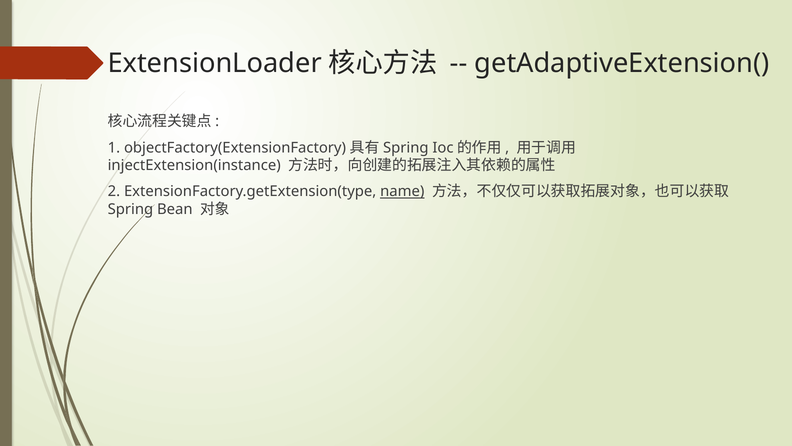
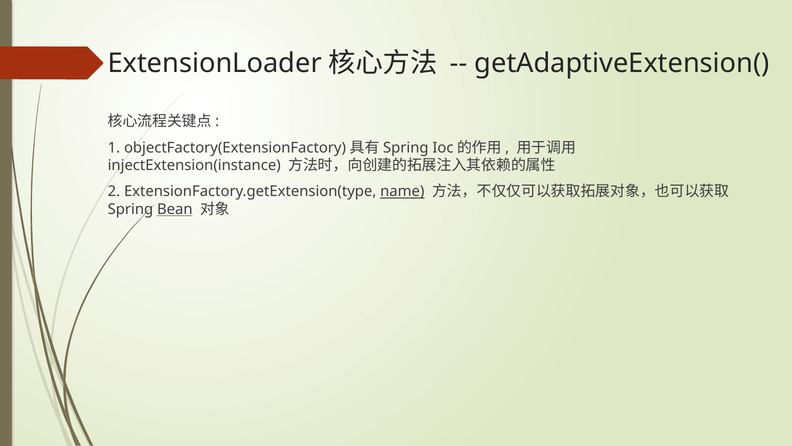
Bean underline: none -> present (175, 209)
